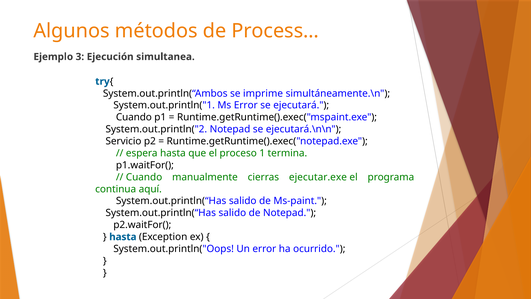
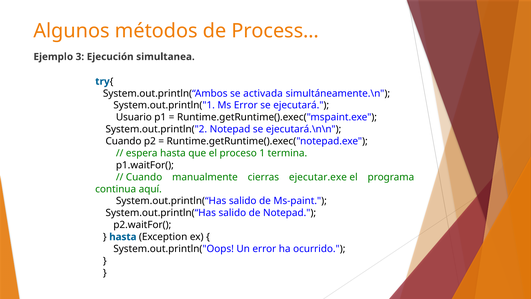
imprime: imprime -> activada (263, 93)
Cuando: Cuando -> Usuario (134, 117)
Servicio: Servicio -> Cuando (124, 141)
